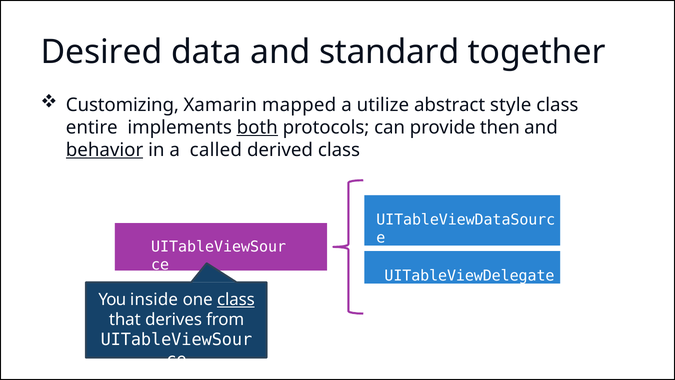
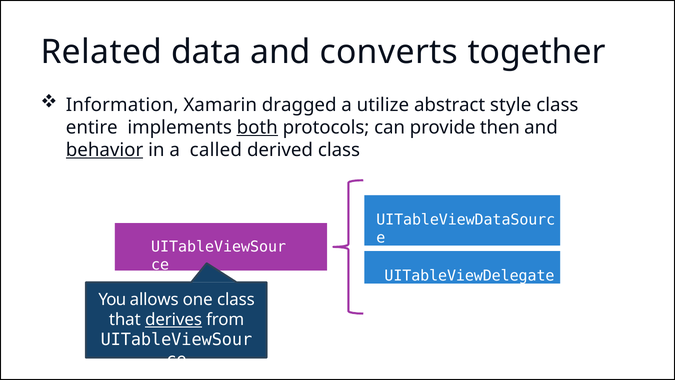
Desired: Desired -> Related (101, 52)
standard: standard -> converts (389, 52)
Customizing: Customizing -> Information (122, 105)
mapped: mapped -> dragged (299, 105)
inside: inside -> allows (154, 300)
class underline: present -> none (236, 300)
derives underline: none -> present (174, 319)
